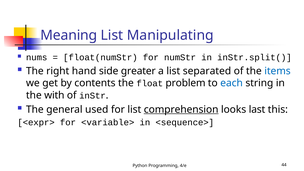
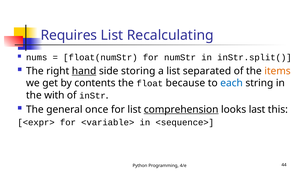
Meaning: Meaning -> Requires (69, 35)
Manipulating: Manipulating -> Recalculating (170, 35)
hand underline: none -> present (84, 71)
greater: greater -> storing (138, 71)
items colour: blue -> orange (277, 71)
problem: problem -> because (185, 83)
used: used -> once (97, 109)
